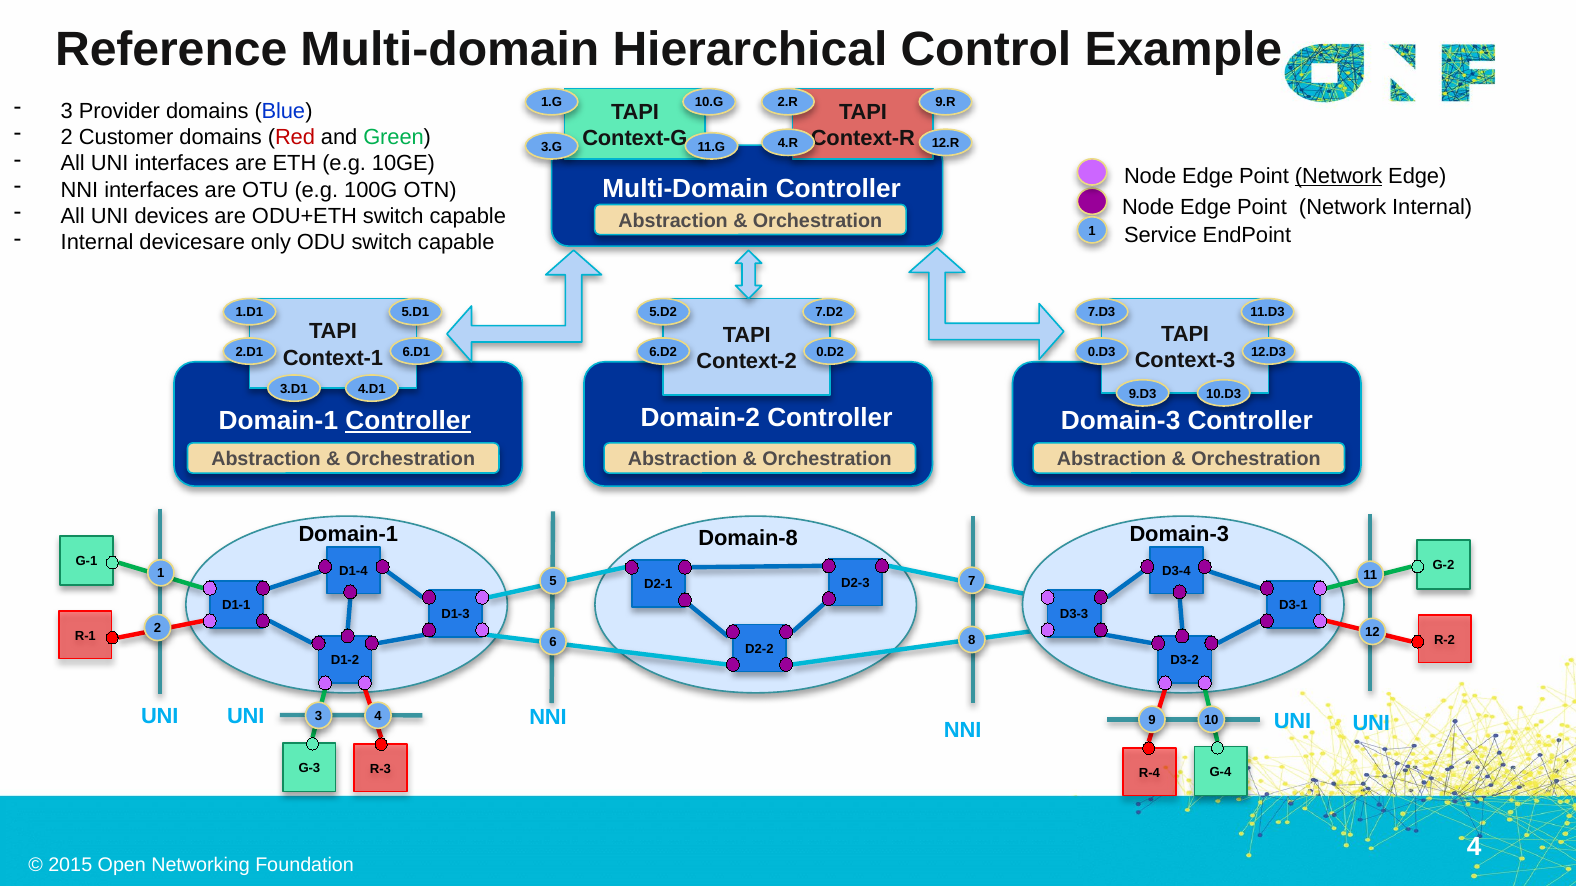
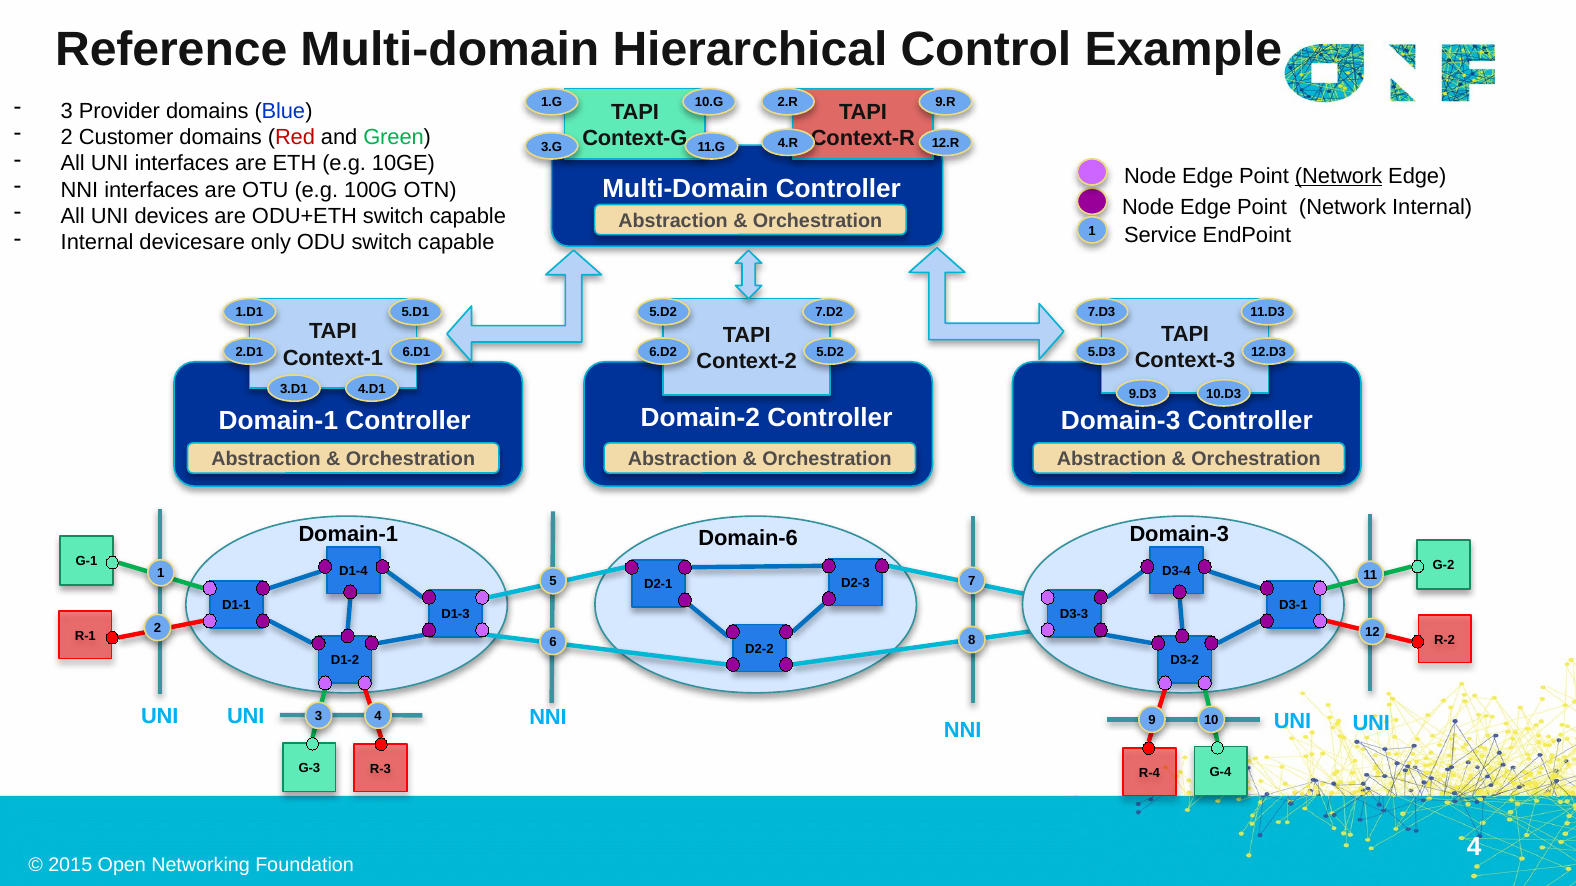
0.D2: 0.D2 -> 5.D2 (830, 352)
0.D3: 0.D3 -> 5.D3 (1102, 352)
Controller underline: present -> none (408, 421)
Domain-8: Domain-8 -> Domain-6 (748, 539)
